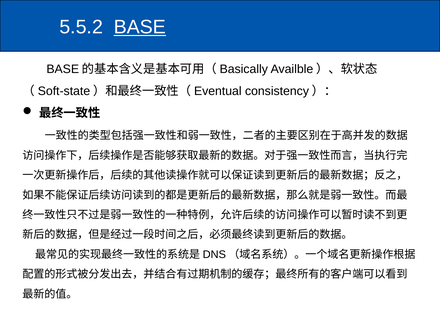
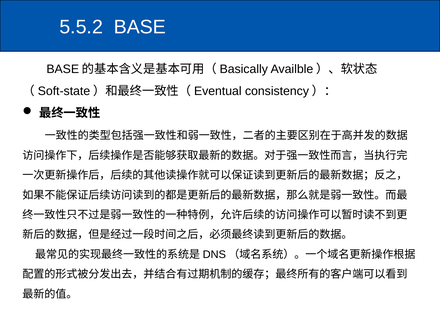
BASE underline: present -> none (140, 27)
